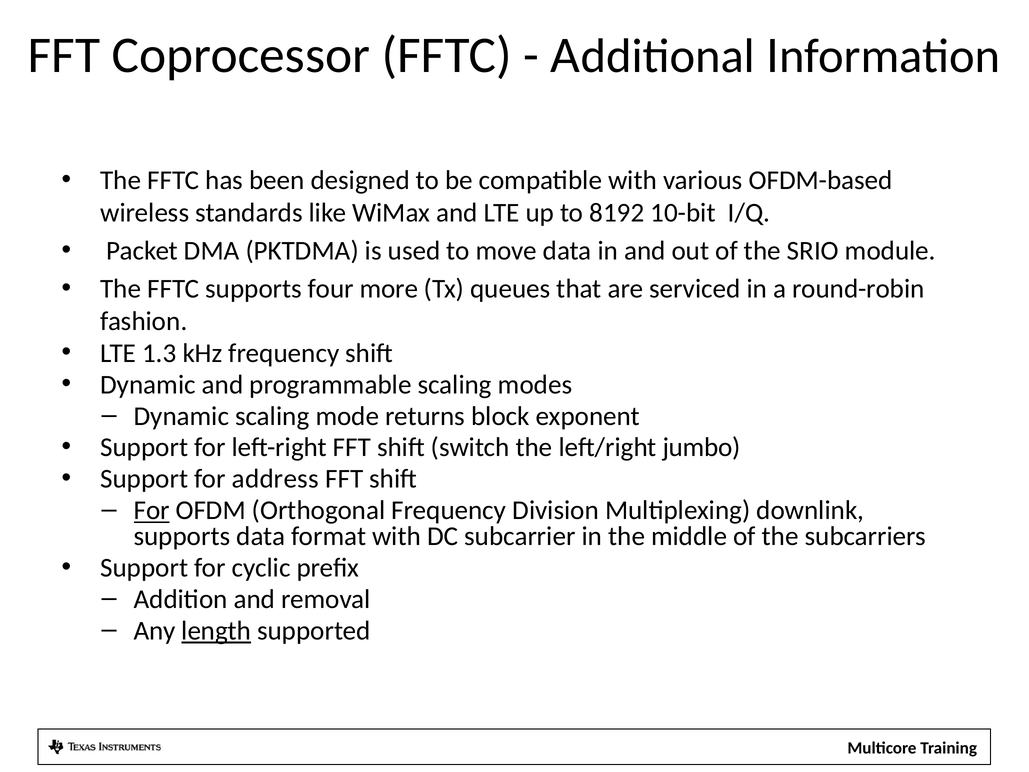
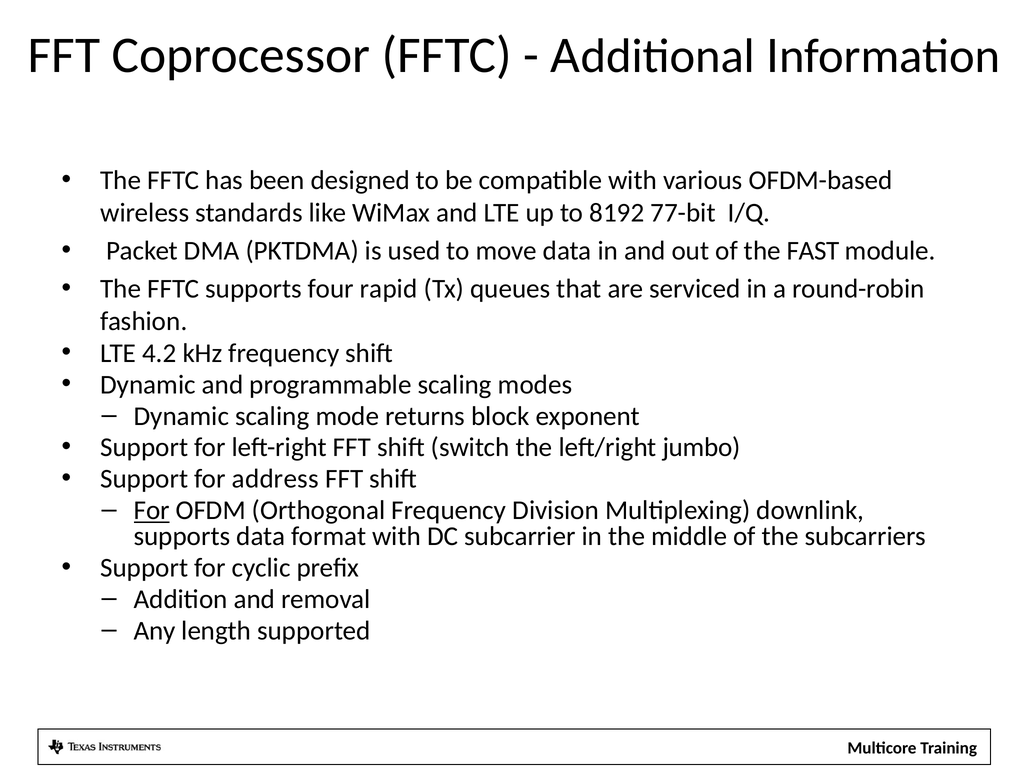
10-bit: 10-bit -> 77-bit (683, 213)
SRIO: SRIO -> FAST (813, 251)
more: more -> rapid (389, 289)
1.3: 1.3 -> 4.2 (159, 353)
length underline: present -> none (216, 631)
